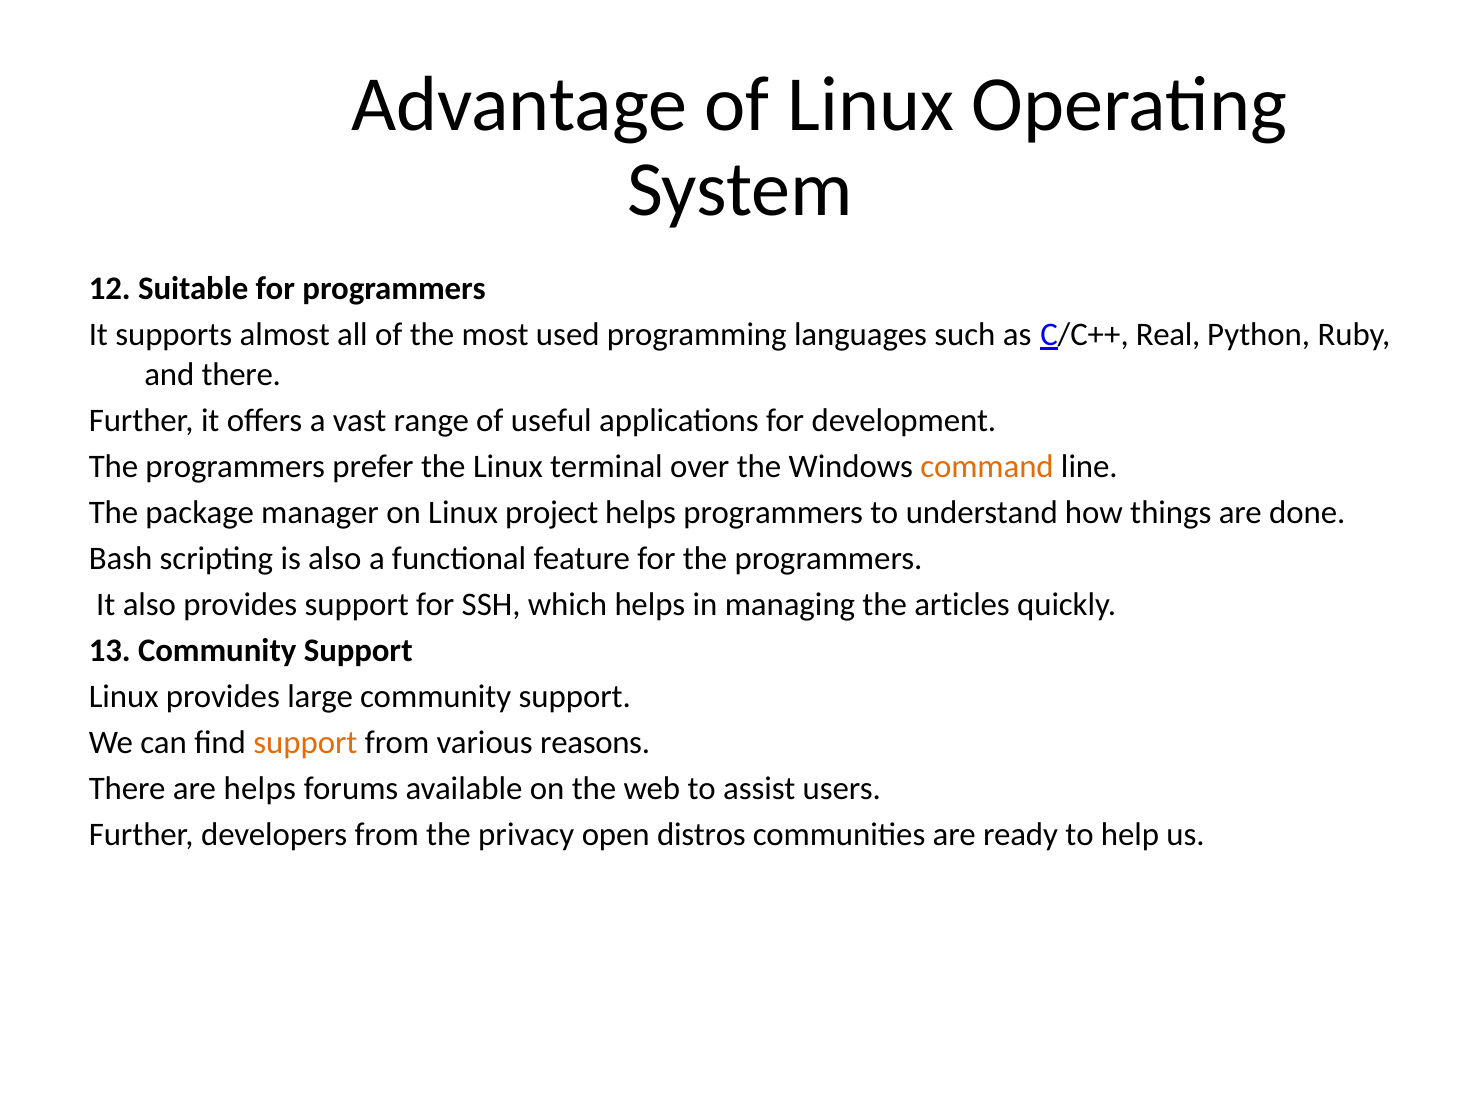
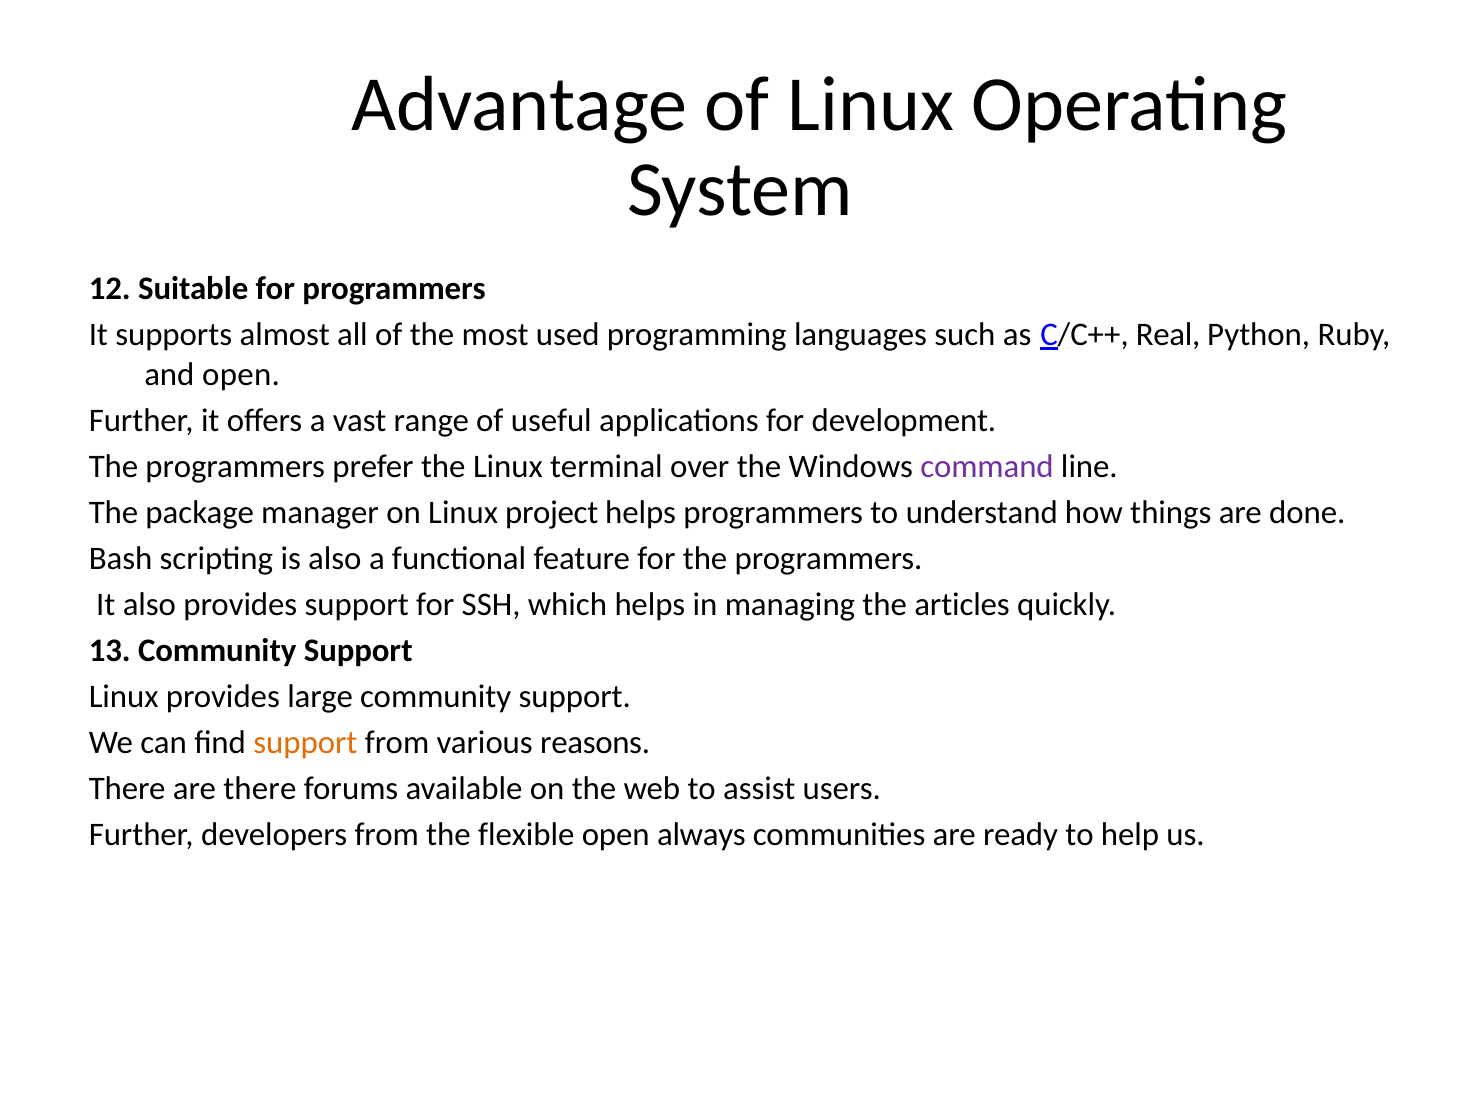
and there: there -> open (241, 375)
command colour: orange -> purple (987, 466)
are helps: helps -> there (260, 788)
privacy: privacy -> flexible (526, 834)
distros: distros -> always (701, 834)
